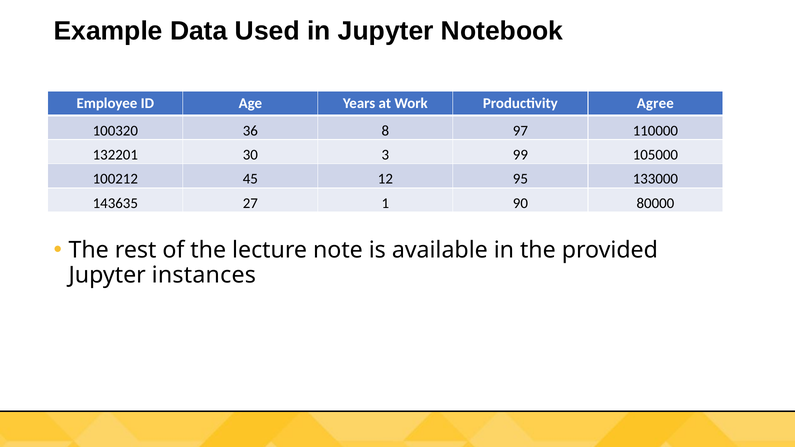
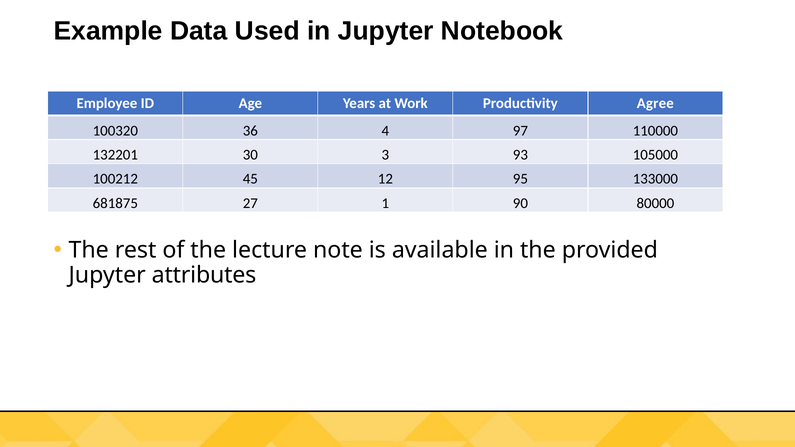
8: 8 -> 4 (385, 131)
99: 99 -> 93 (520, 155)
143635: 143635 -> 681875 (115, 203)
instances: instances -> attributes (204, 275)
